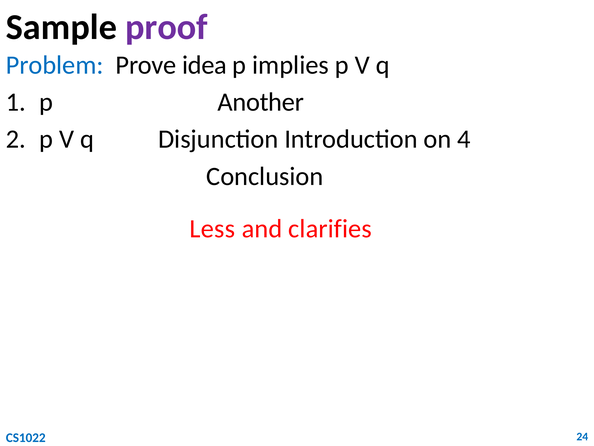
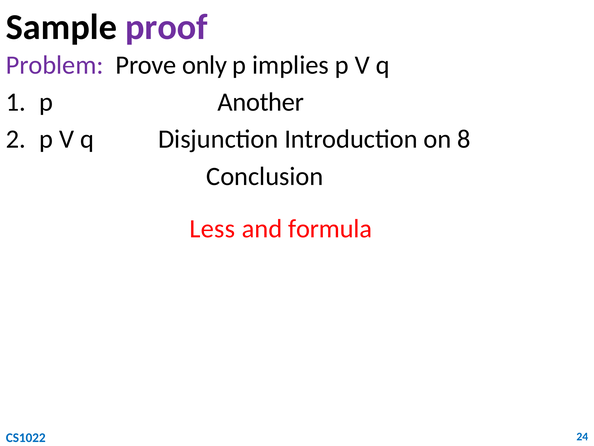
Problem colour: blue -> purple (55, 65)
idea: idea -> only (204, 65)
4: 4 -> 8 (464, 139)
clarifies: clarifies -> formula (330, 229)
